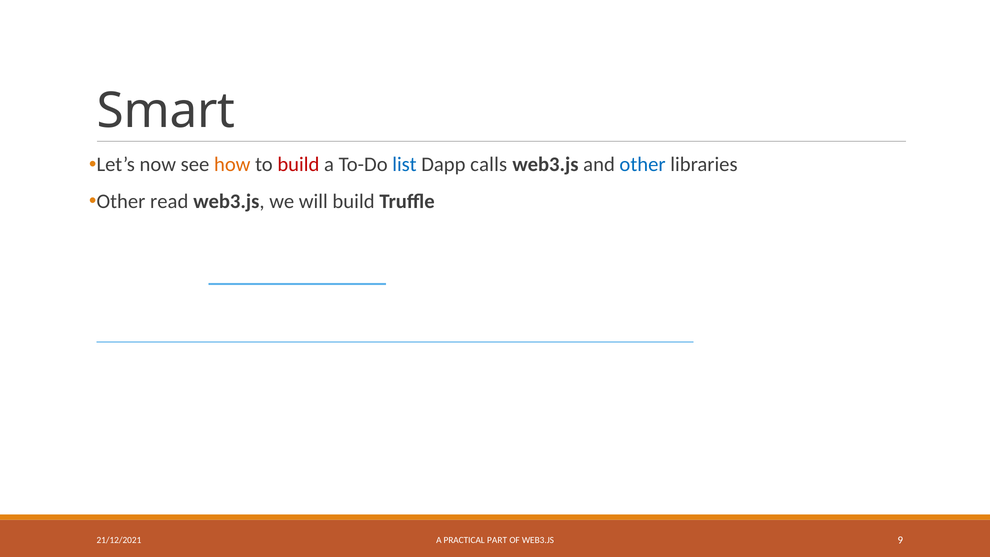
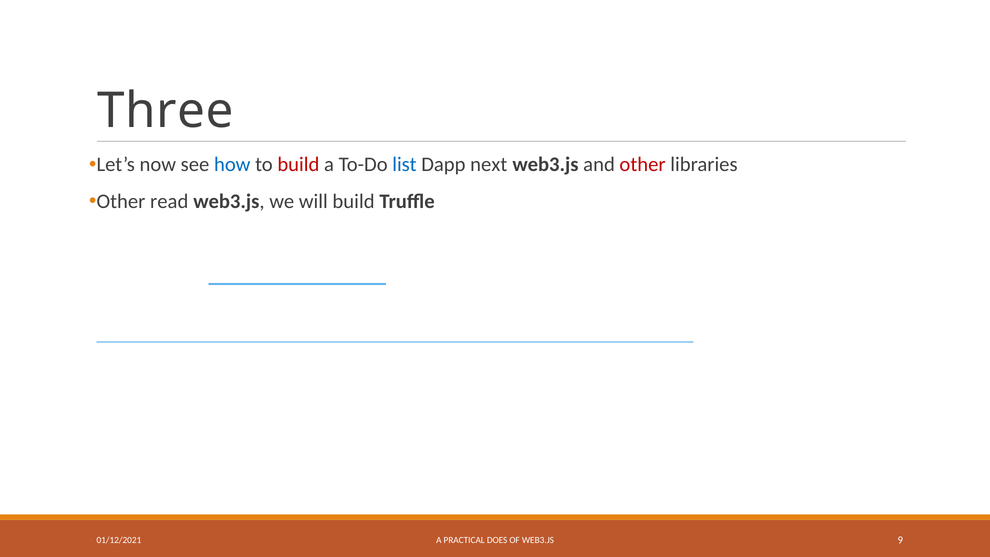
Smart: Smart -> Three (166, 111)
how colour: orange -> blue (232, 165)
calls: calls -> next (489, 165)
other colour: blue -> red (643, 165)
21/12/2021: 21/12/2021 -> 01/12/2021 (119, 540)
PART: PART -> DOES (497, 540)
